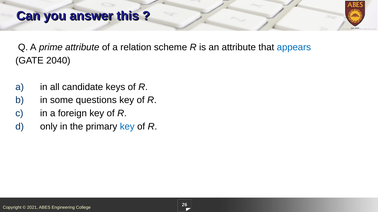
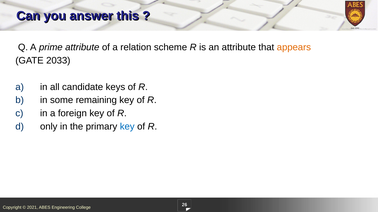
appears colour: blue -> orange (294, 48)
2040: 2040 -> 2033 (58, 61)
questions: questions -> remaining (96, 100)
